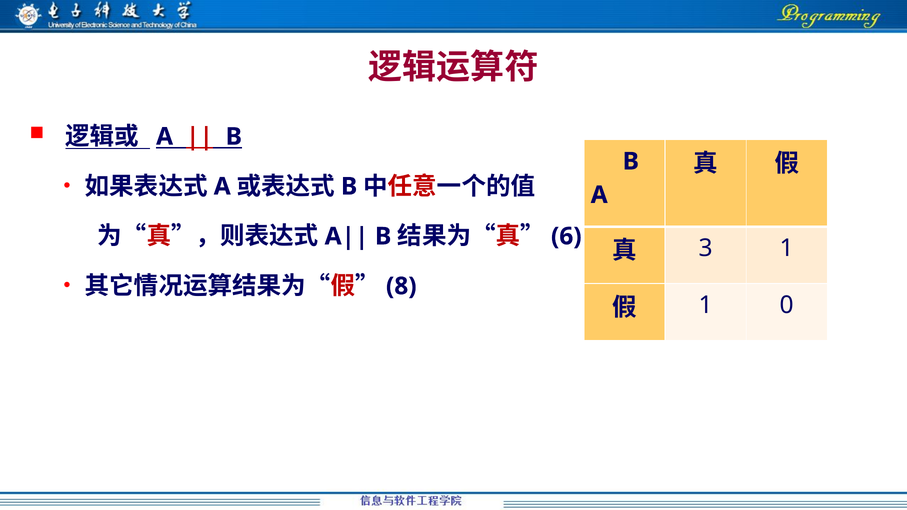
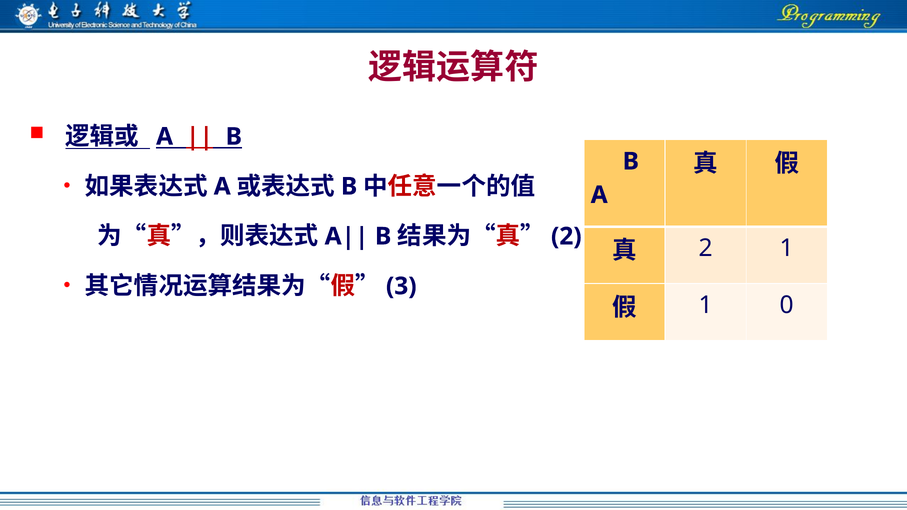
6: 6 -> 2 (566, 236)
3: 3 -> 2 (706, 248)
8: 8 -> 3 (401, 286)
